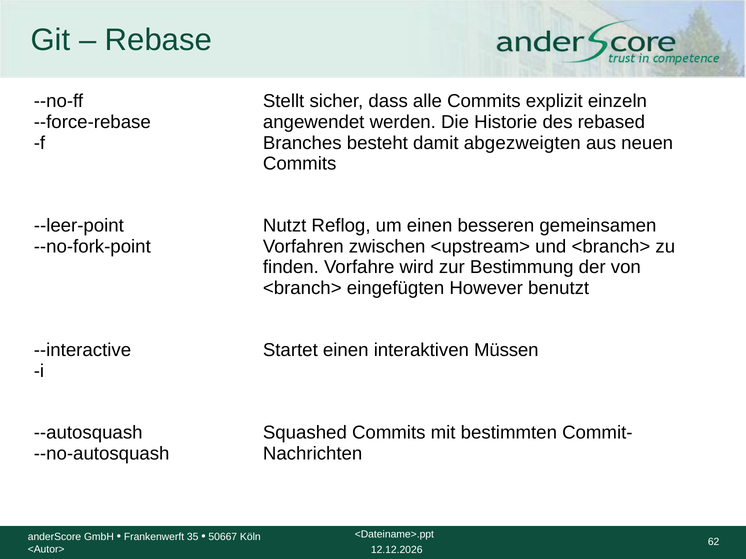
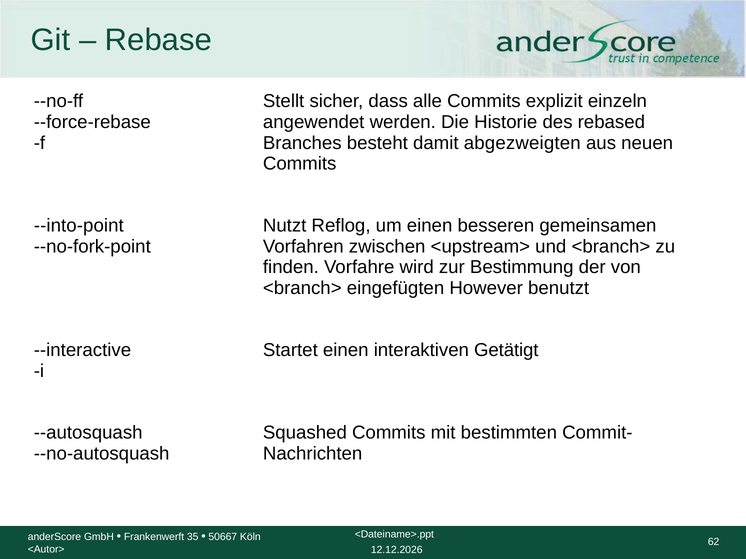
--leer-point: --leer-point -> --into-point (79, 226)
Müssen: Müssen -> Getätigt (506, 350)
